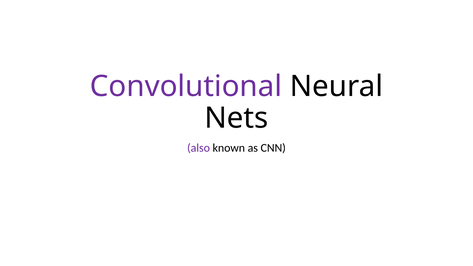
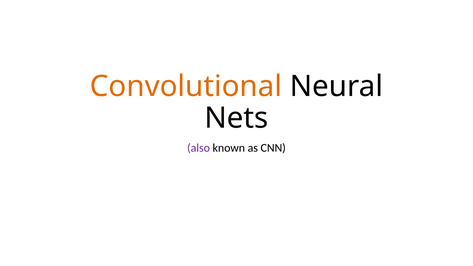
Convolutional colour: purple -> orange (186, 86)
